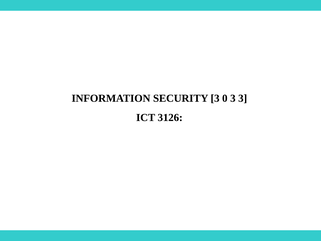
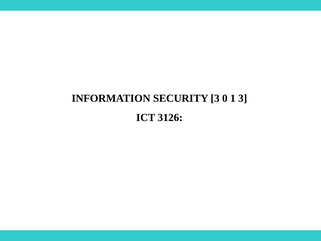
0 3: 3 -> 1 (233, 98)
